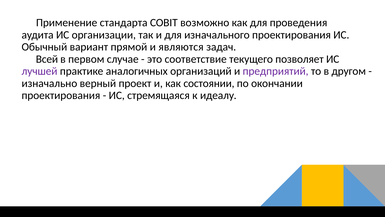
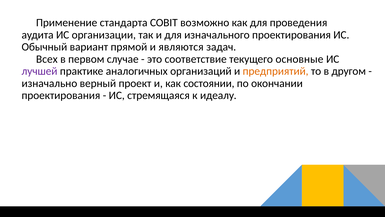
Всей: Всей -> Всех (47, 59)
позволяет: позволяет -> основные (299, 59)
предприятий colour: purple -> orange (276, 71)
